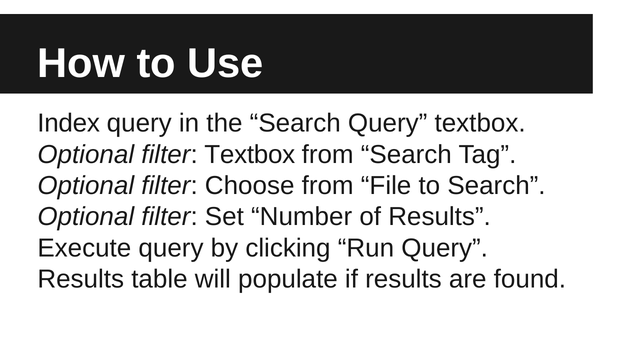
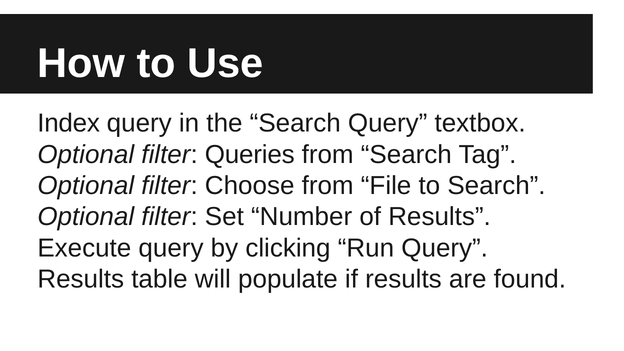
filter Textbox: Textbox -> Queries (250, 155)
